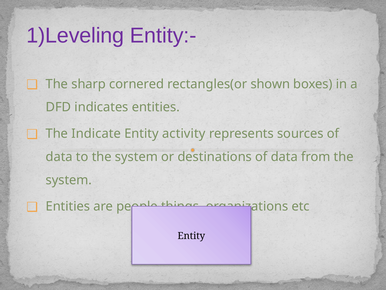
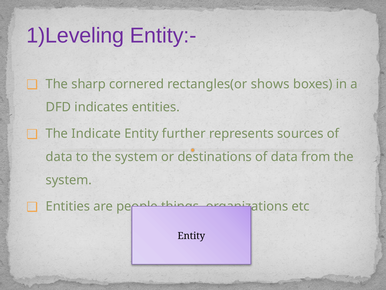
shown: shown -> shows (270, 84)
activity: activity -> further (184, 133)
